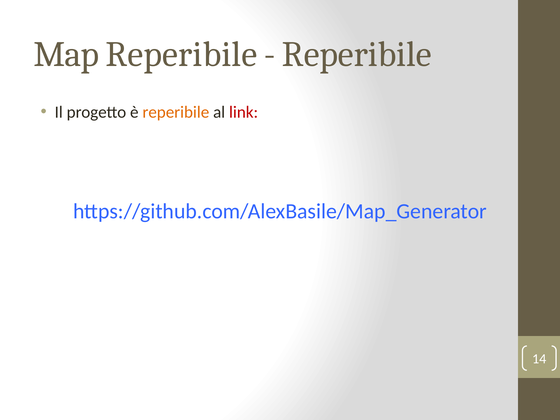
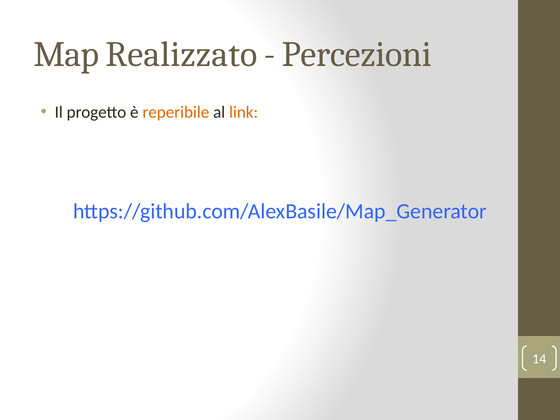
Map Reperibile: Reperibile -> Realizzato (181, 54)
Reperibile: Reperibile -> Percezioni (357, 54)
link colour: red -> orange (244, 112)
